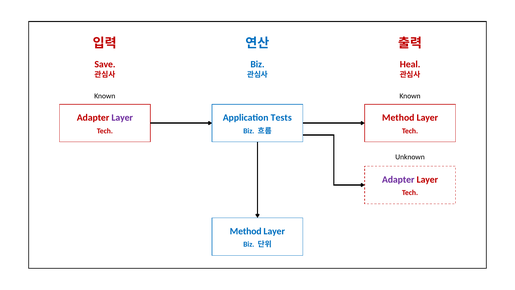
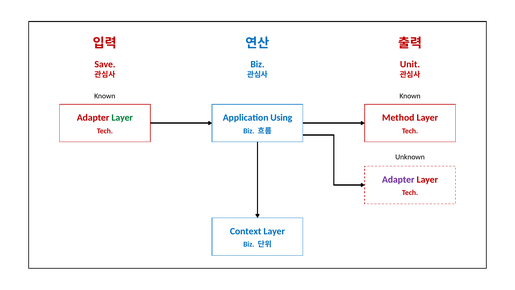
Heal: Heal -> Unit (410, 64)
Layer colour: purple -> green (122, 117)
Tests: Tests -> Using (281, 117)
Method: Method -> Context (246, 231)
